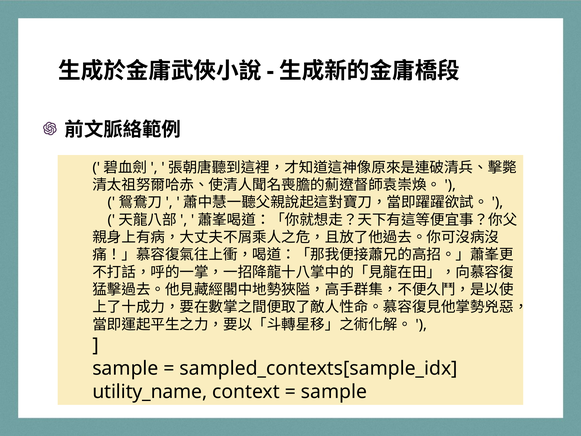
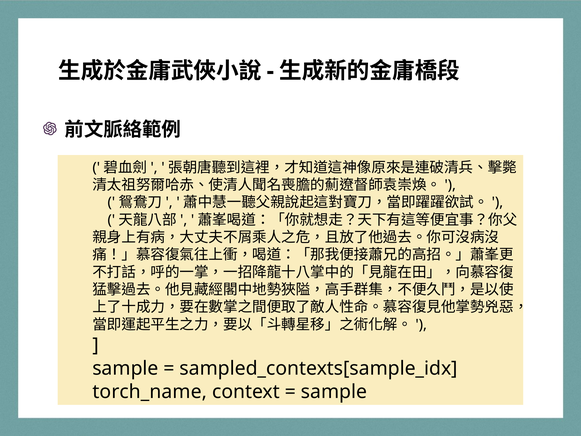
utility_name: utility_name -> torch_name (150, 392)
